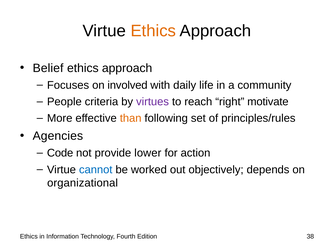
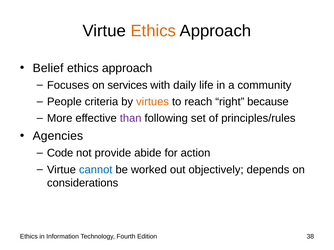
involved: involved -> services (128, 85)
virtues colour: purple -> orange (153, 102)
motivate: motivate -> because (268, 102)
than colour: orange -> purple (131, 119)
lower: lower -> abide (148, 153)
organizational: organizational -> considerations (83, 183)
